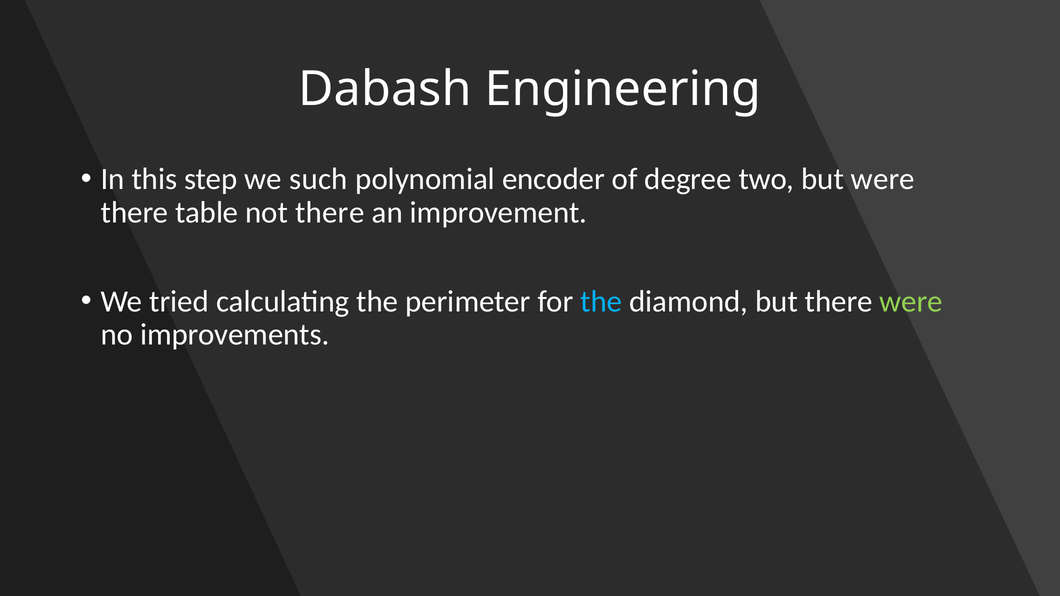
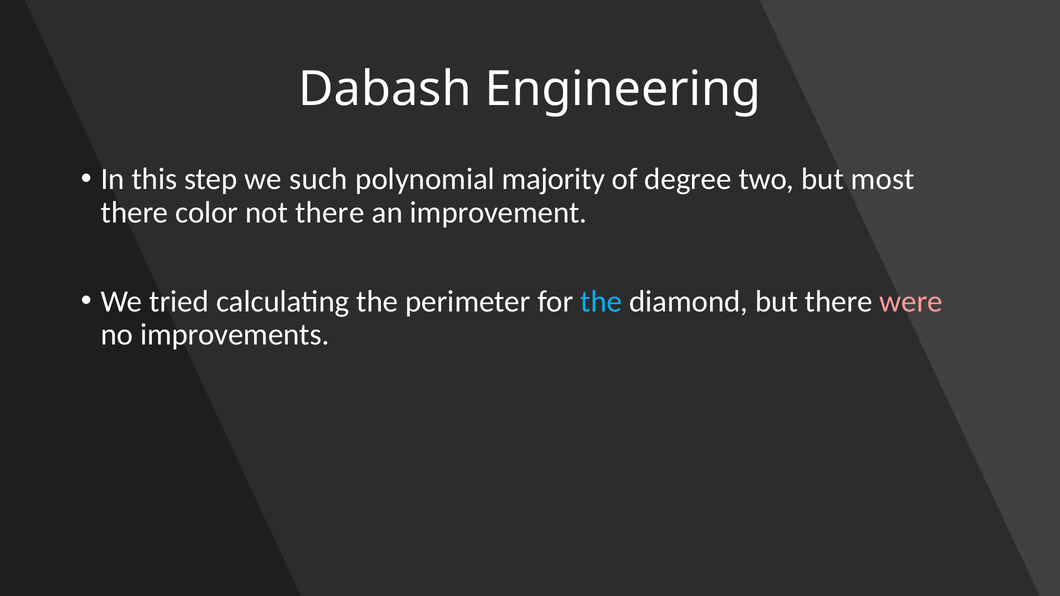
encoder: encoder -> majority (554, 179)
but were: were -> most (883, 179)
table: table -> color (207, 213)
were colour: light green -> pink (911, 302)
